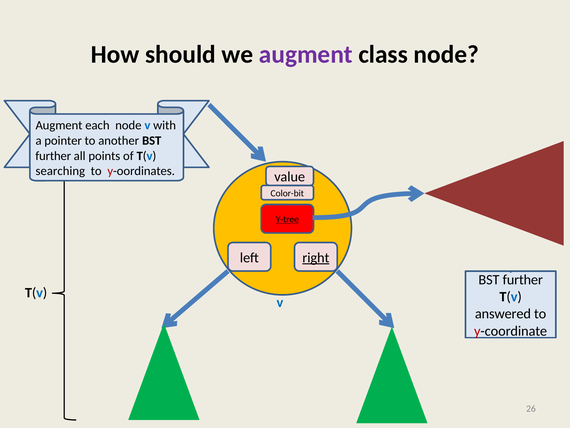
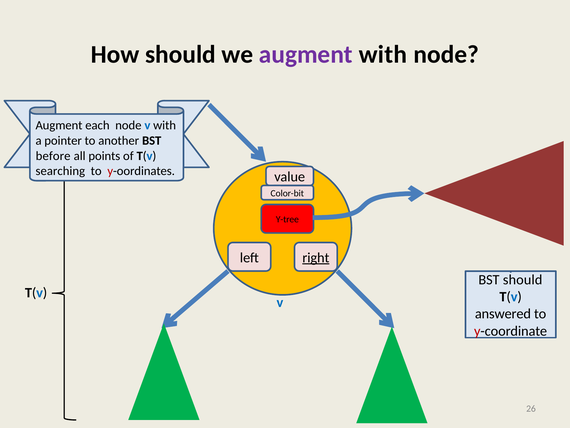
augment class: class -> with (383, 54)
further: further -> before (53, 156)
Y-tree underline: present -> none (287, 219)
further: further -> should (523, 279)
